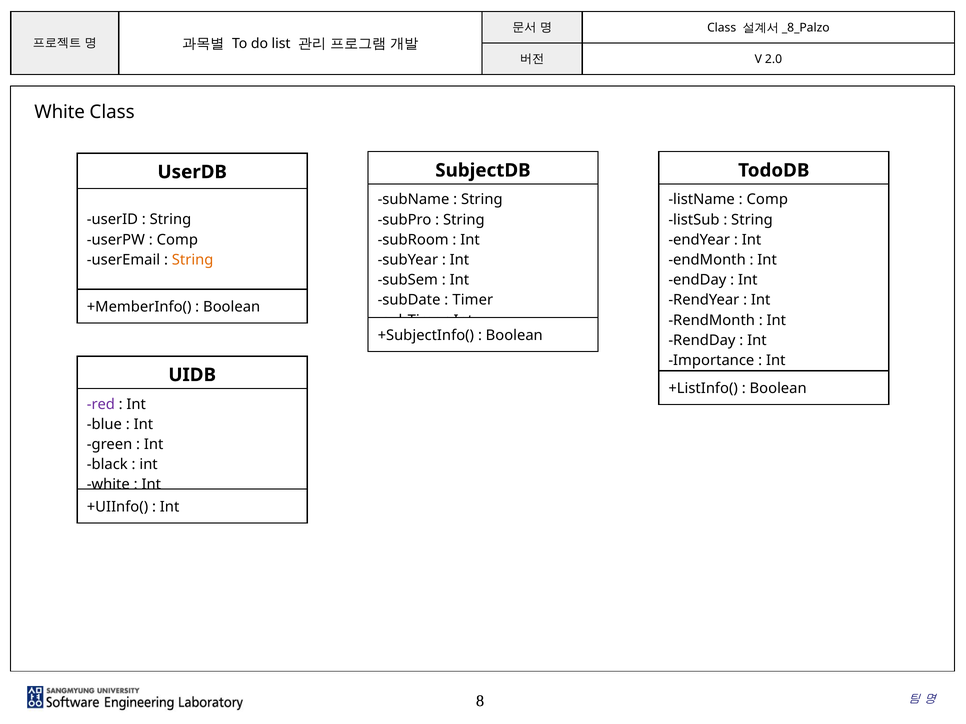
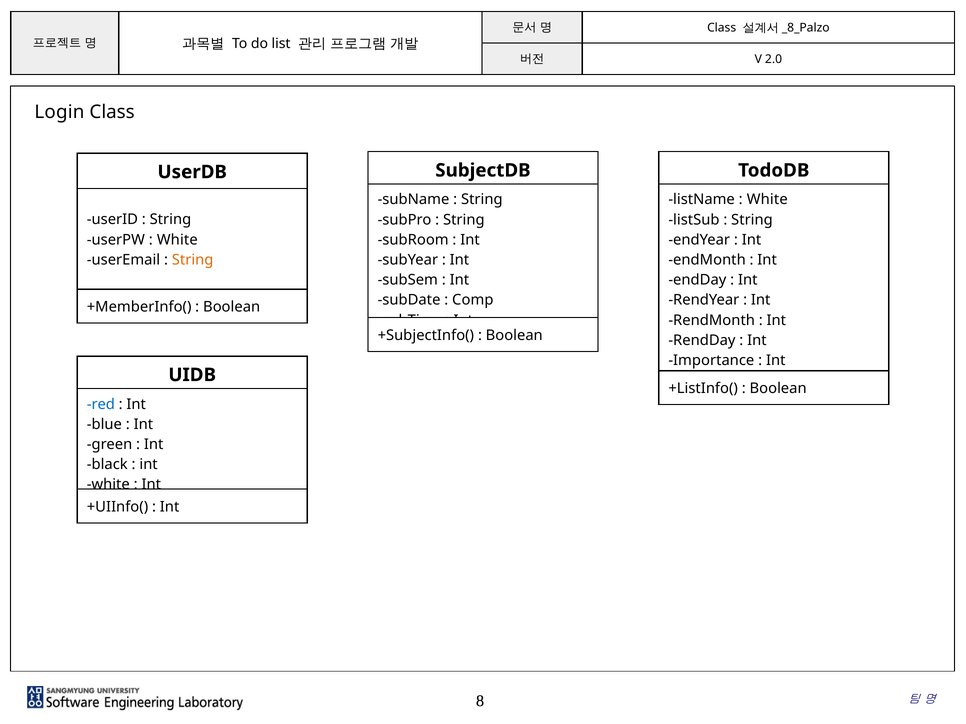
White: White -> Login (59, 112)
Comp: Comp -> White (767, 200)
Comp: Comp -> White (177, 240)
Timer: Timer -> Comp (473, 300)
red colour: purple -> blue (101, 404)
